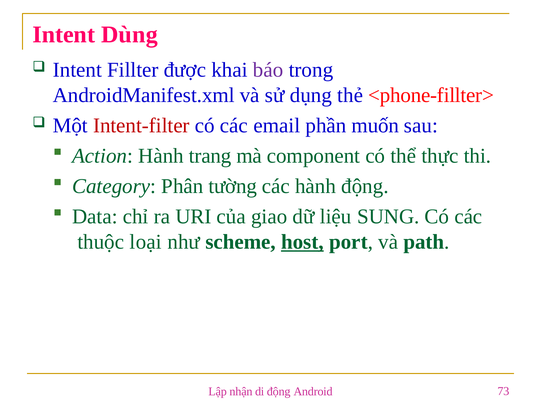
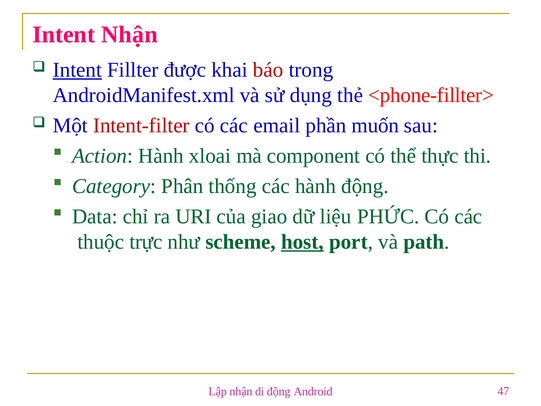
Intent Dùng: Dùng -> Nhận (129, 34)
Intent underline: none -> present (77, 70)
báo colour: purple -> red (268, 70)
trang: trang -> xloai (210, 156)
tường: tường -> thống (233, 186)
SUNG: SUNG -> PHỨC (388, 216)
loại: loại -> trực (146, 242)
73: 73 -> 47 (503, 391)
